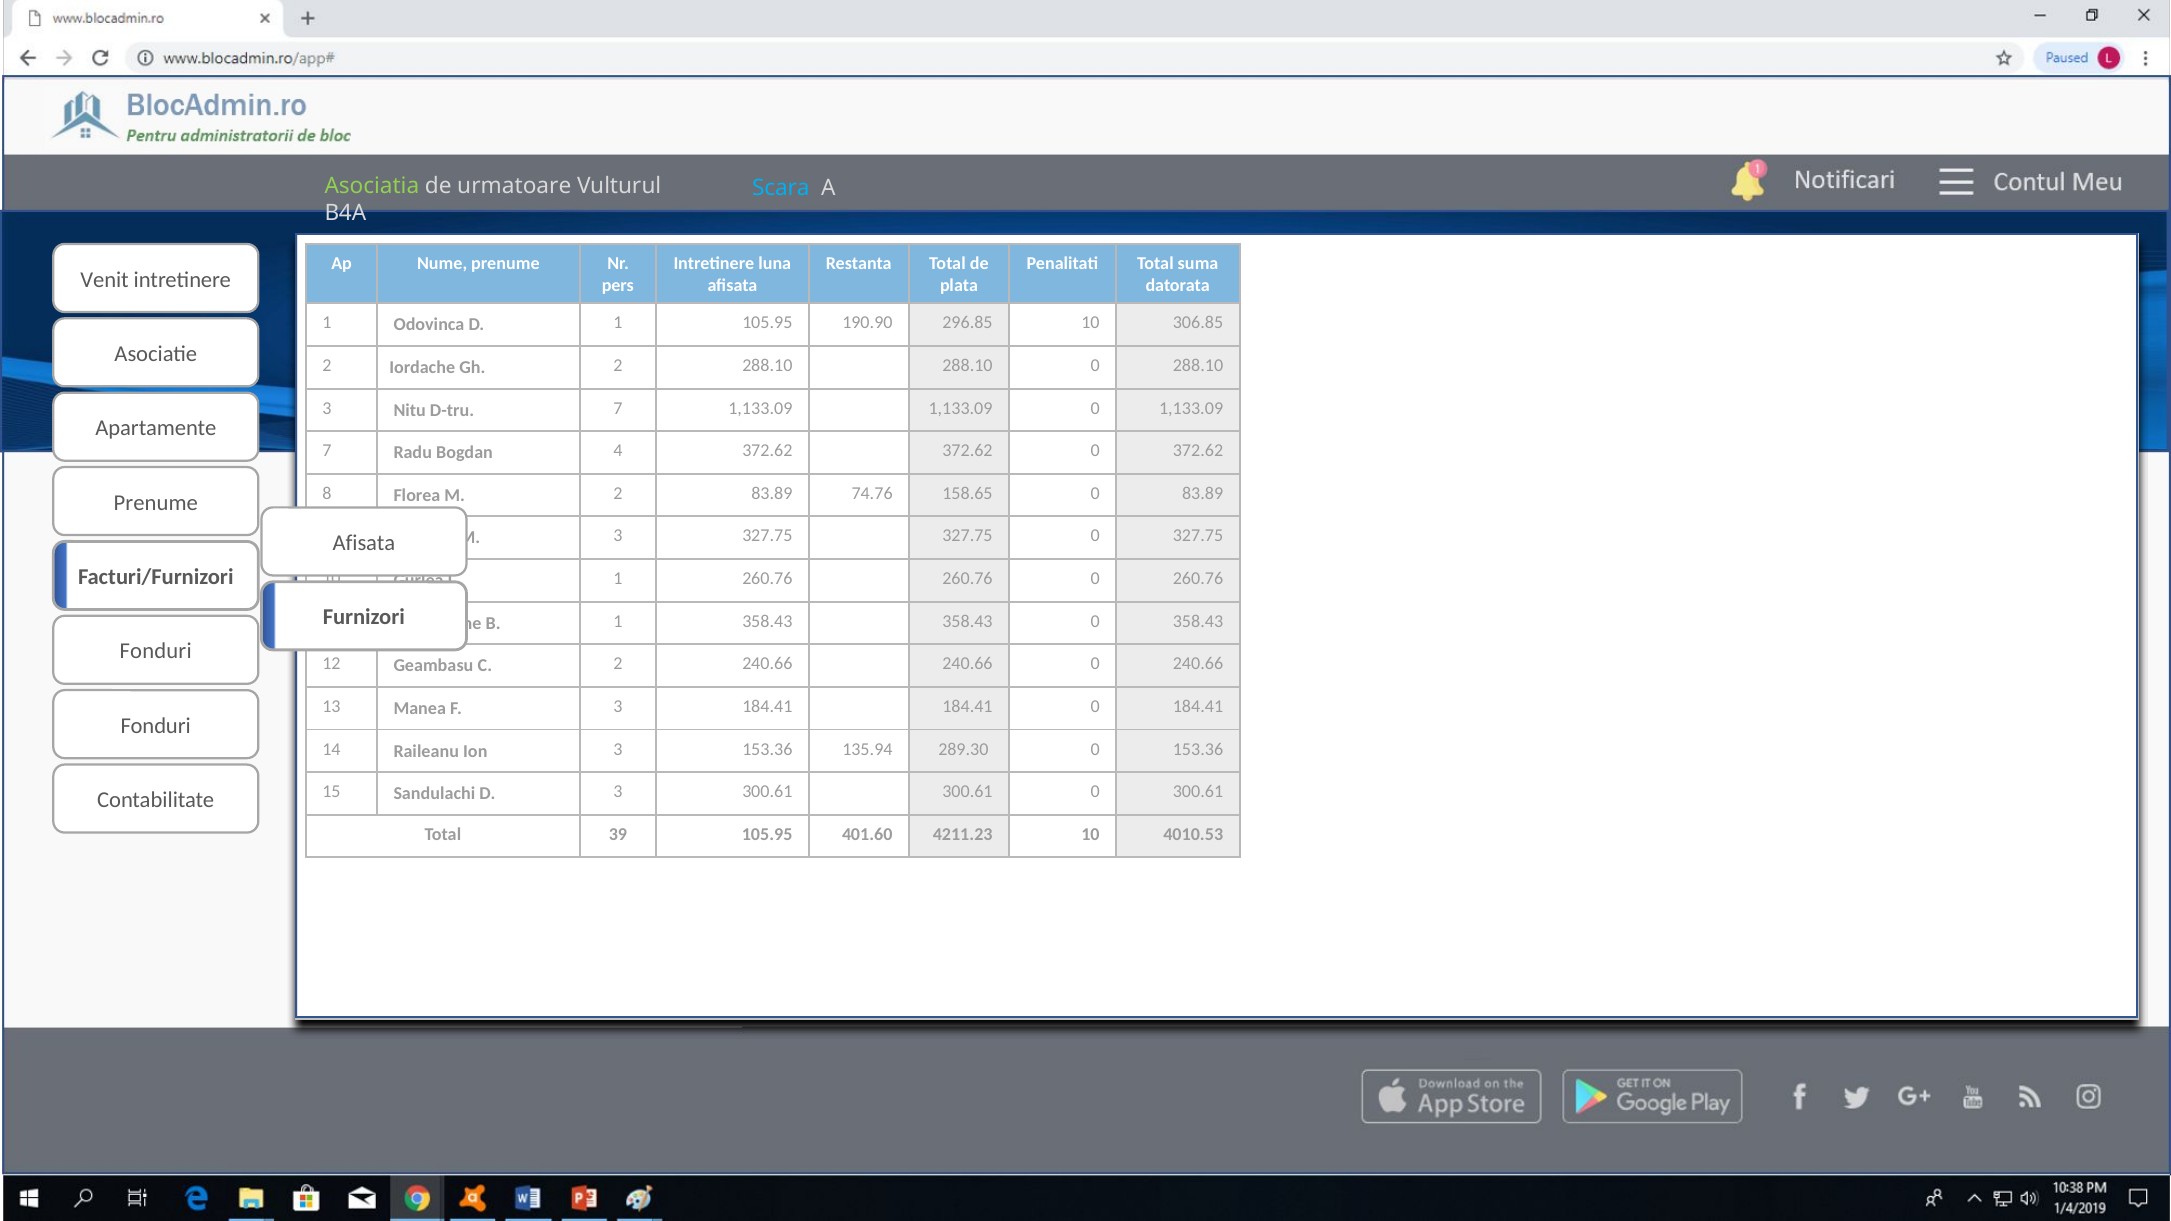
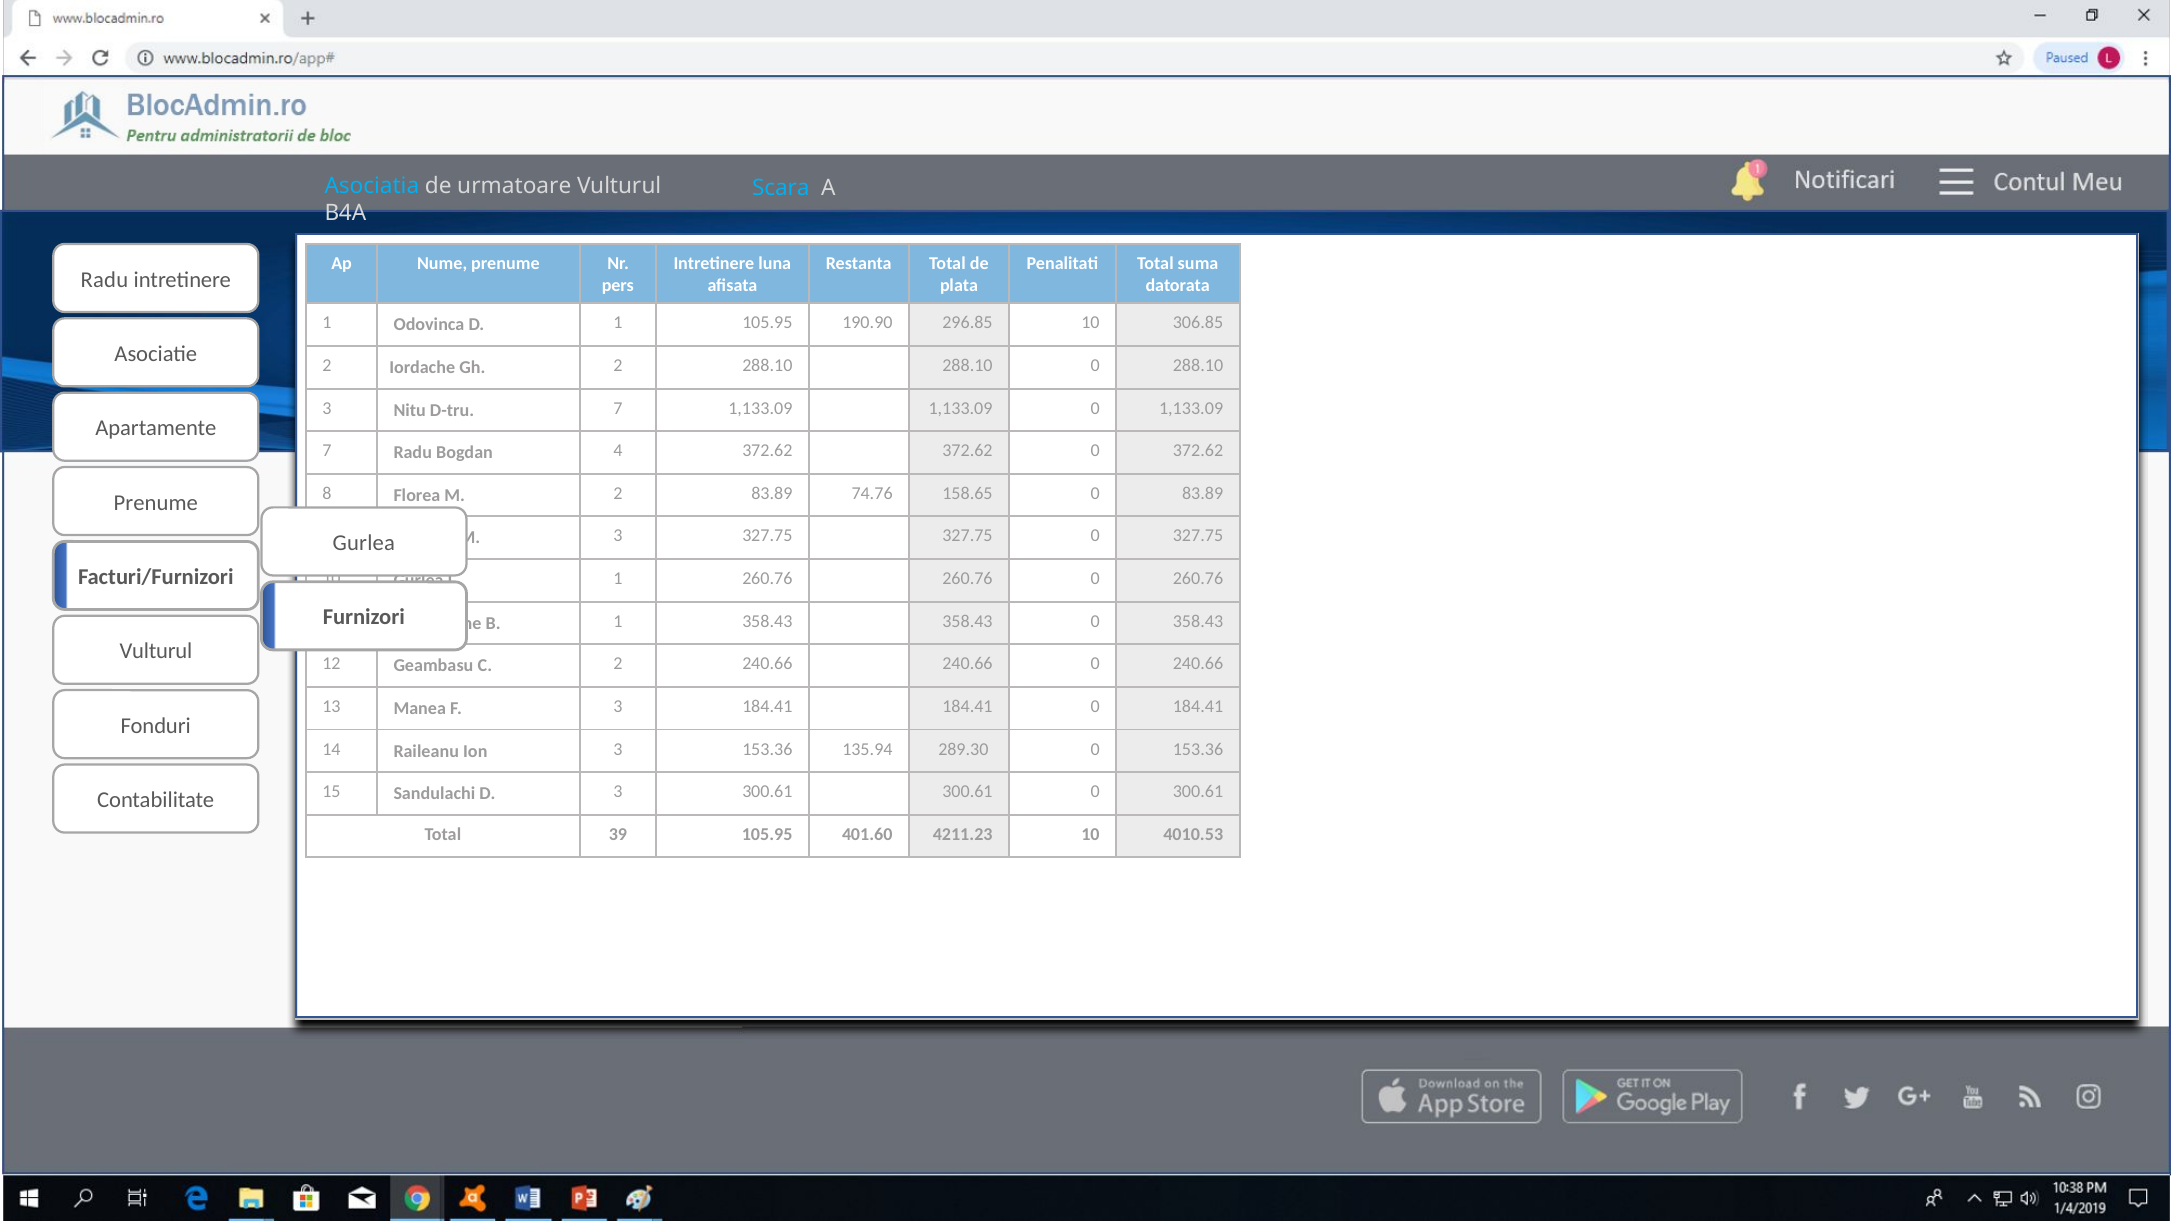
Asociatia colour: light green -> light blue (372, 186)
Venit: Venit -> Radu (104, 280)
Afisata: Afisata -> Gurlea (364, 543)
Fonduri: Fonduri -> Vulturul (156, 651)
